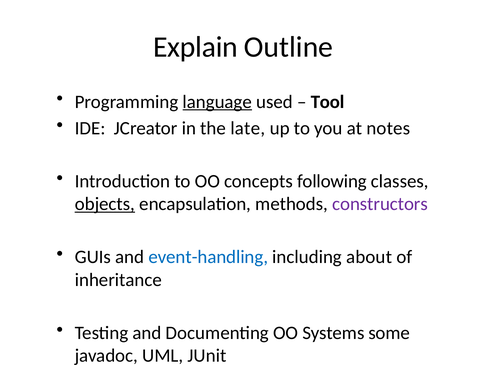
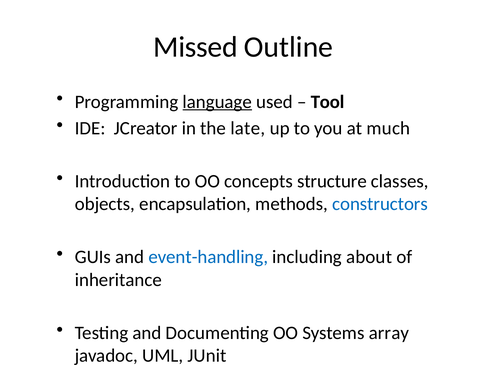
Explain: Explain -> Missed (195, 47)
notes: notes -> much (388, 128)
following: following -> structure (332, 181)
objects underline: present -> none (105, 204)
constructors colour: purple -> blue (380, 204)
some: some -> array (389, 333)
